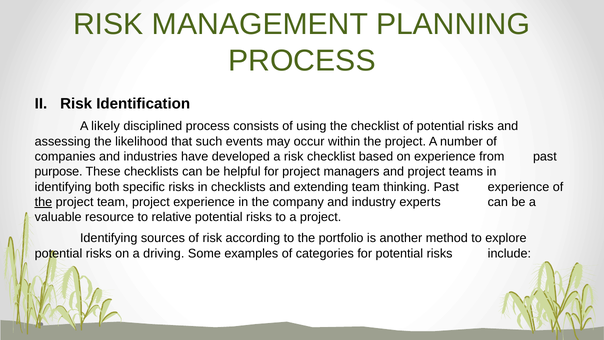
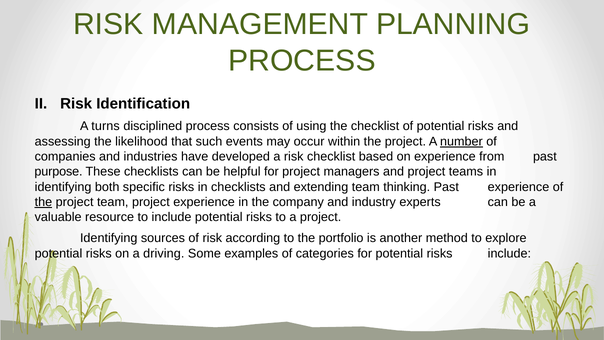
likely: likely -> turns (106, 126)
number underline: none -> present (461, 141)
to relative: relative -> include (172, 217)
